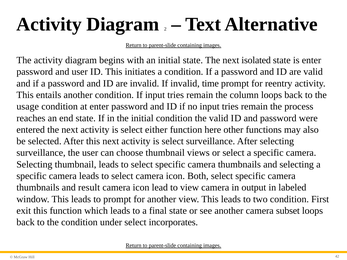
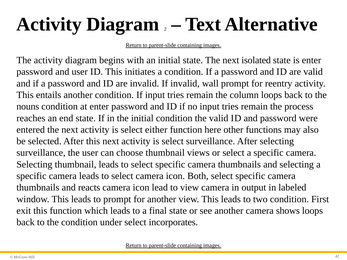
time: time -> wall (210, 83)
usage: usage -> nouns (28, 107)
result: result -> reacts (89, 188)
subset: subset -> shows (288, 211)
